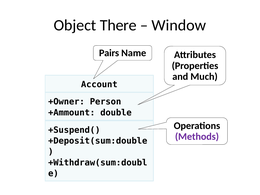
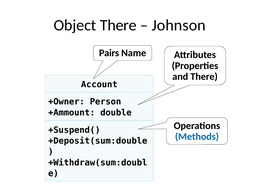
Window: Window -> Johnson (179, 25)
and Much: Much -> There (204, 76)
Methods colour: purple -> blue (197, 137)
